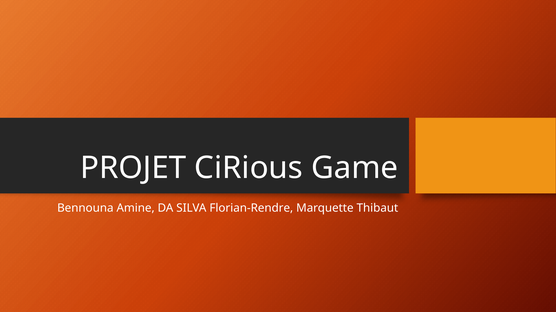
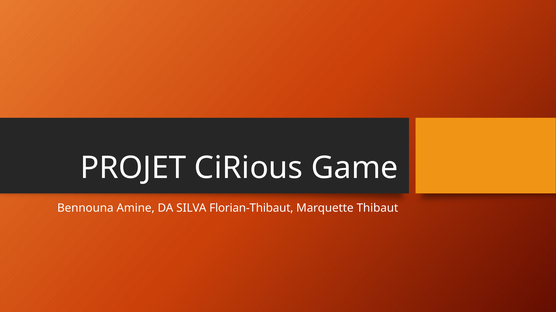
Florian-Rendre: Florian-Rendre -> Florian-Thibaut (251, 209)
